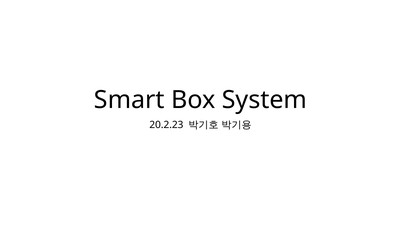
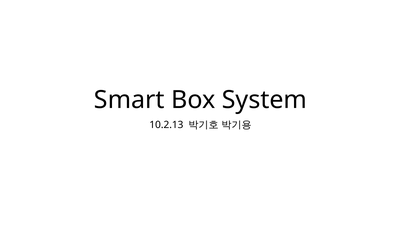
20.2.23: 20.2.23 -> 10.2.13 (166, 125)
